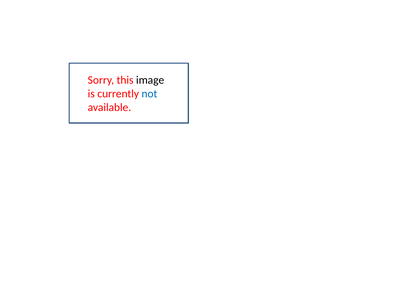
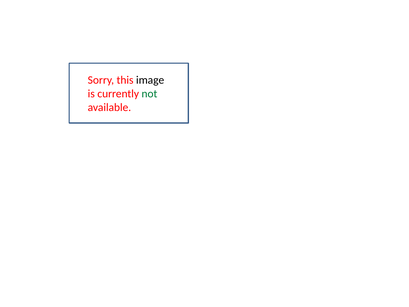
not colour: blue -> green (149, 94)
